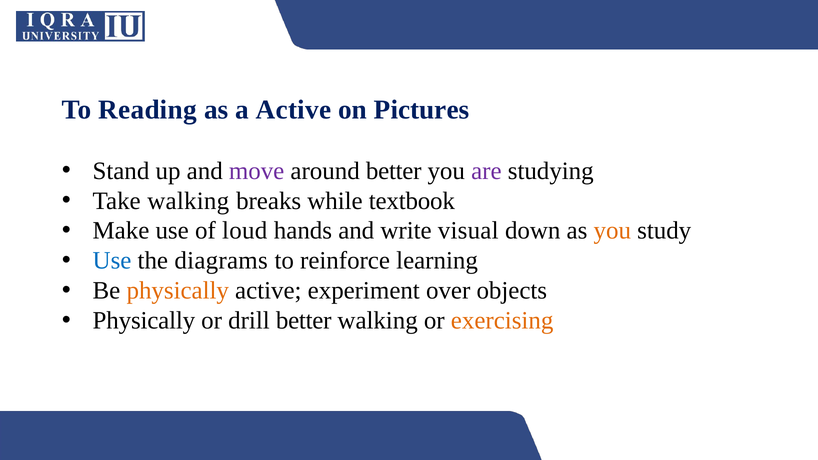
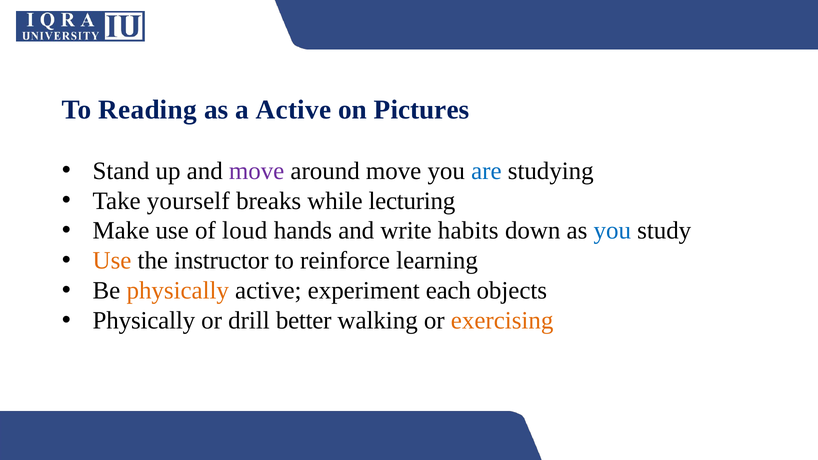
around better: better -> move (394, 171)
are colour: purple -> blue (486, 171)
Take walking: walking -> yourself (188, 201)
textbook: textbook -> lecturing (412, 201)
visual: visual -> habits (468, 231)
you colour: orange -> blue (612, 231)
Use colour: blue -> orange (112, 261)
diagrams: diagrams -> instructor (221, 261)
over: over -> each (448, 291)
